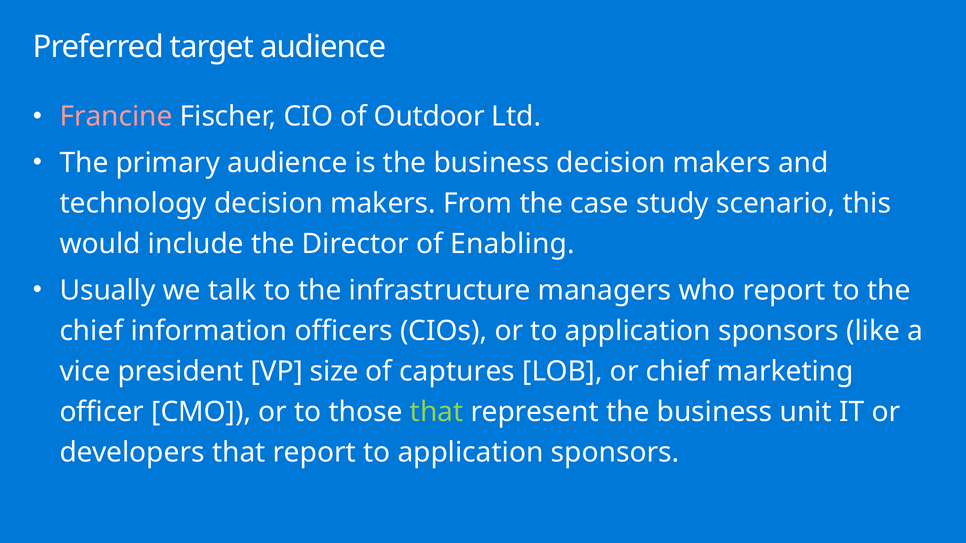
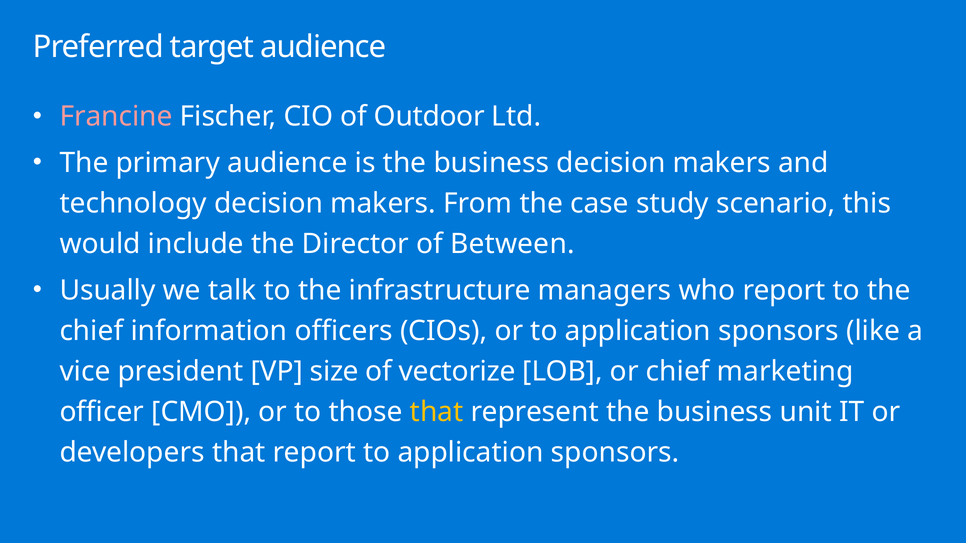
Enabling: Enabling -> Between (512, 244)
captures: captures -> vectorize (457, 372)
that colour: light green -> yellow (437, 412)
